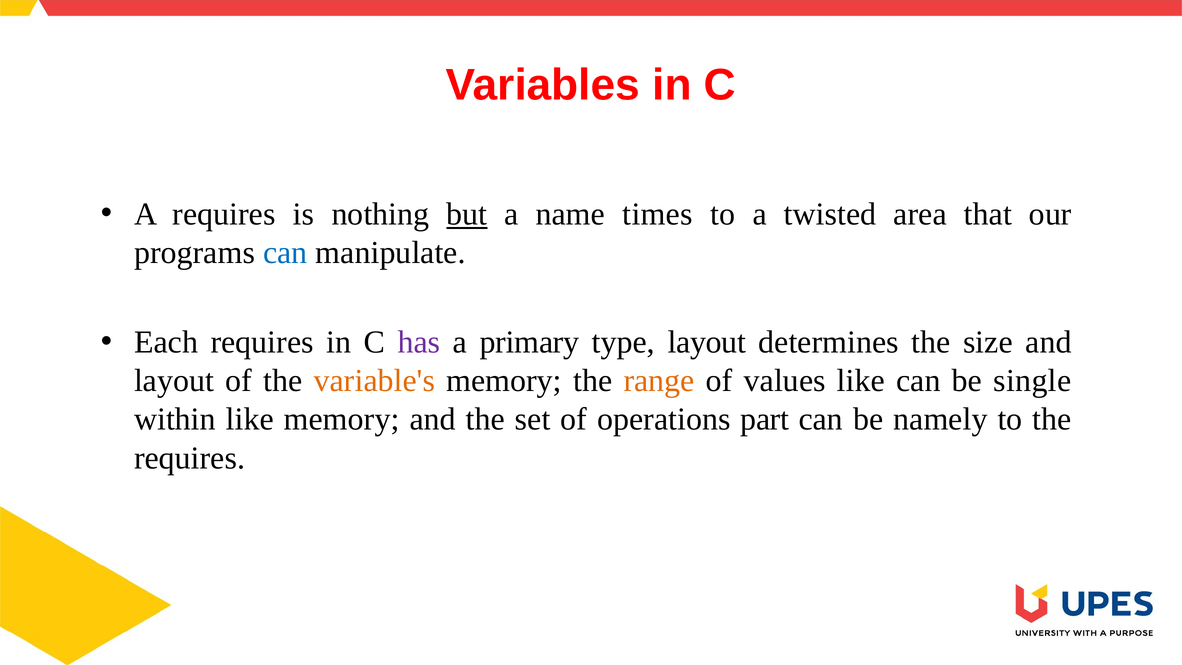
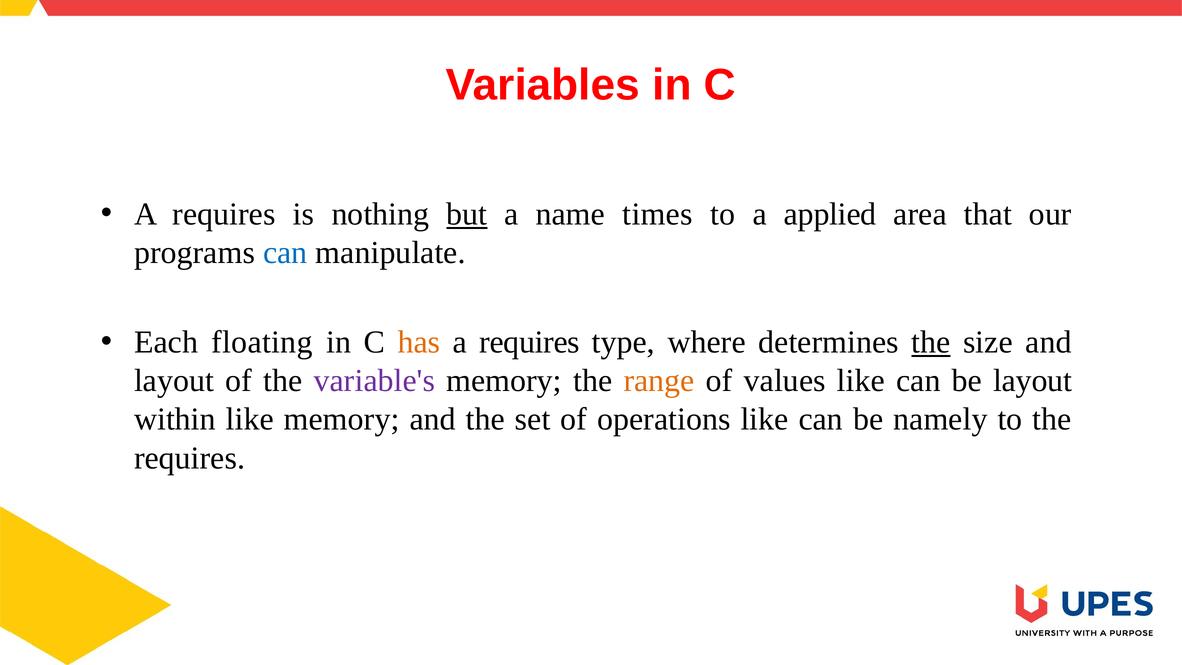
twisted: twisted -> applied (830, 214)
Each requires: requires -> floating (262, 342)
has colour: purple -> orange (419, 342)
primary: primary -> requires (530, 342)
type layout: layout -> where (707, 342)
the underline: none -> present (931, 342)
variable's colour: orange -> purple (374, 381)
be single: single -> layout (1033, 381)
operations part: part -> like (765, 419)
